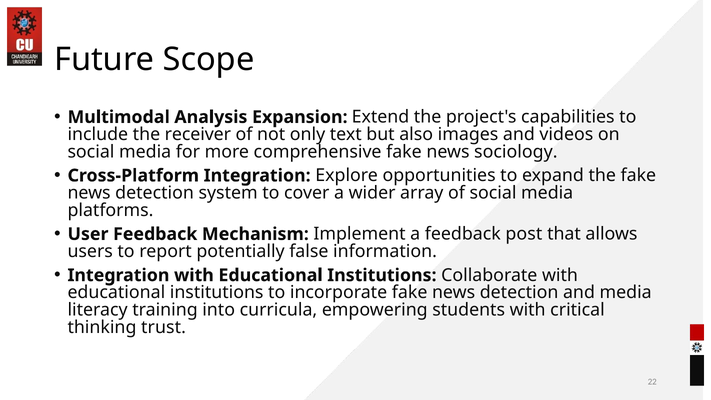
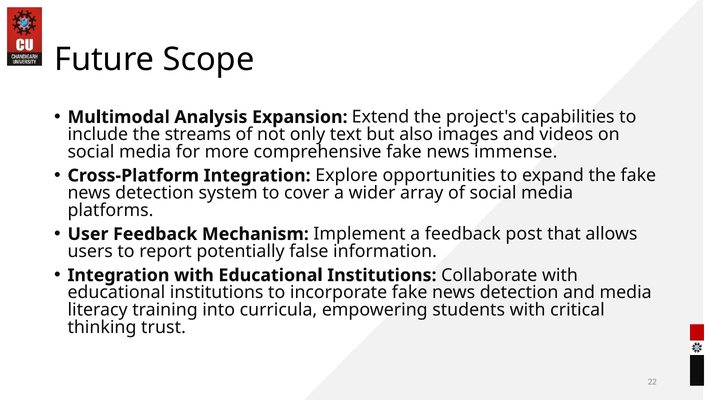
receiver: receiver -> streams (198, 134)
sociology: sociology -> immense (516, 152)
